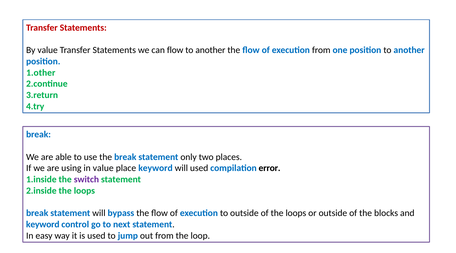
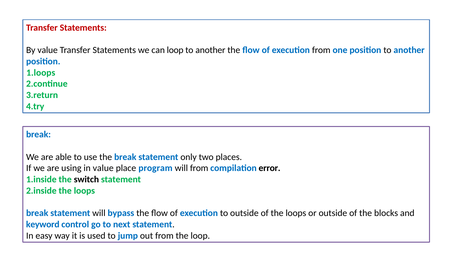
can flow: flow -> loop (175, 50)
1.other: 1.other -> 1.loops (41, 73)
place keyword: keyword -> program (155, 168)
will used: used -> from (199, 168)
switch colour: purple -> black (86, 180)
